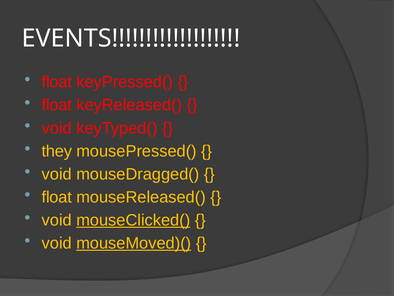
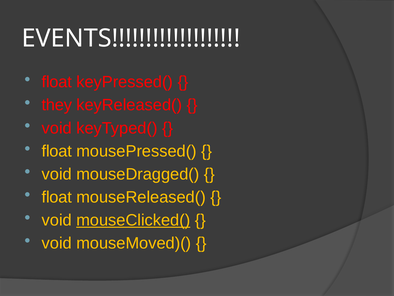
float: float -> they (57, 105)
they: they -> float (57, 151)
mouseMoved)( underline: present -> none (134, 243)
